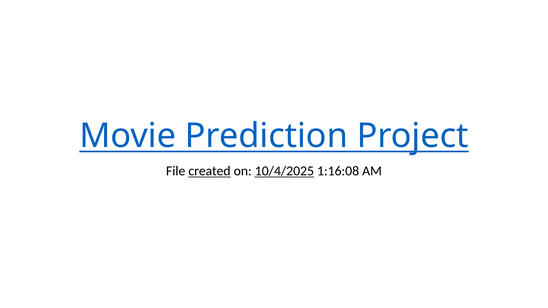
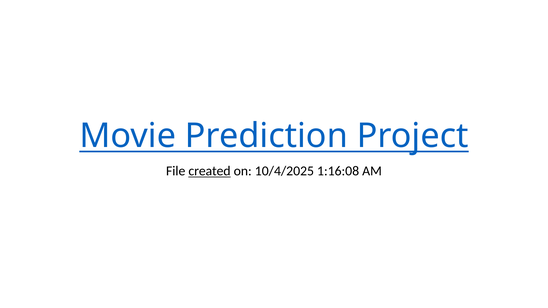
10/4/2025 underline: present -> none (284, 171)
